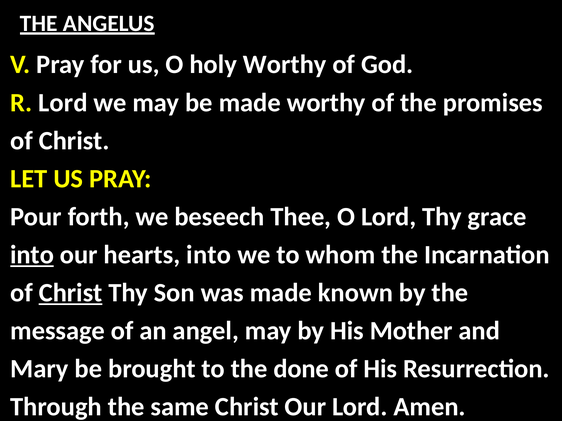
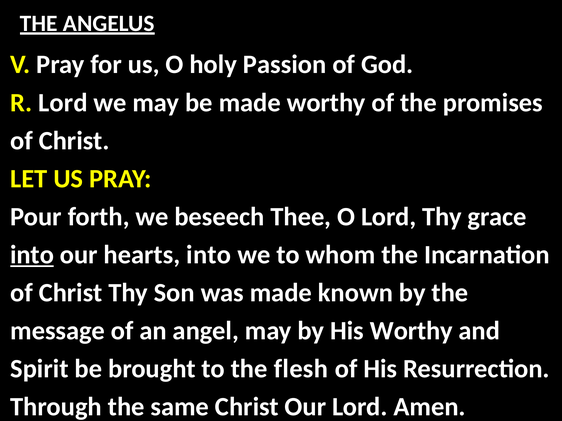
holy Worthy: Worthy -> Passion (285, 65)
Christ underline: present -> none (71, 293)
His Mother: Mother -> Worthy (411, 331)
Mary: Mary -> Spirit (39, 369)
done: done -> flesh (301, 369)
